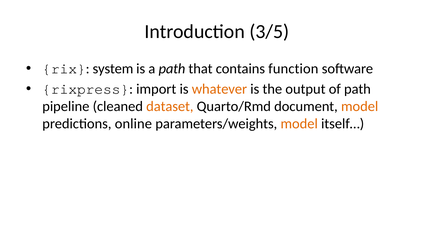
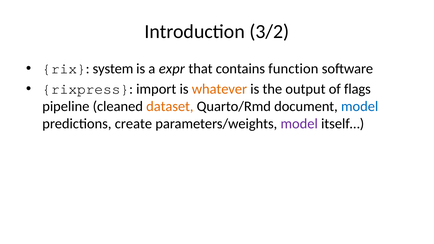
3/5: 3/5 -> 3/2 (269, 31)
a path: path -> expr (172, 69)
of path: path -> flags (357, 89)
model colour: orange -> blue (360, 106)
online: online -> create (133, 124)
model colour: orange -> purple (299, 124)
